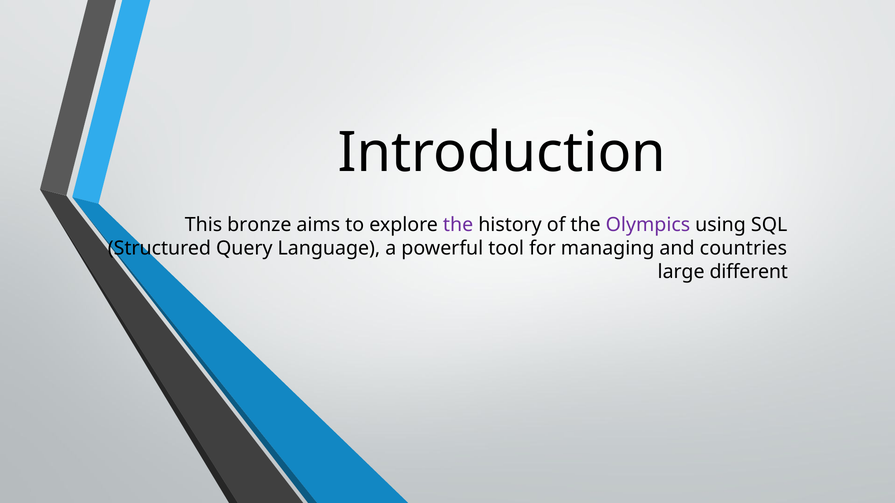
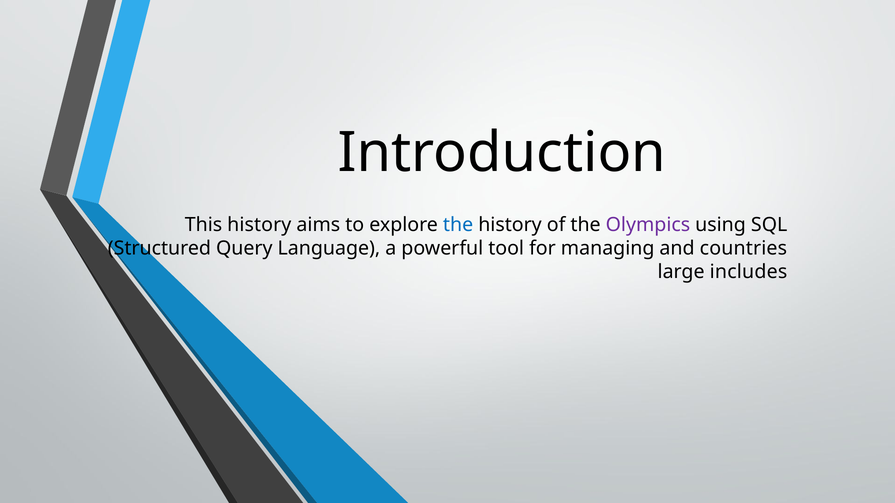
This bronze: bronze -> history (259, 225)
the colour: purple -> blue (458, 225)
different: different -> includes (748, 272)
